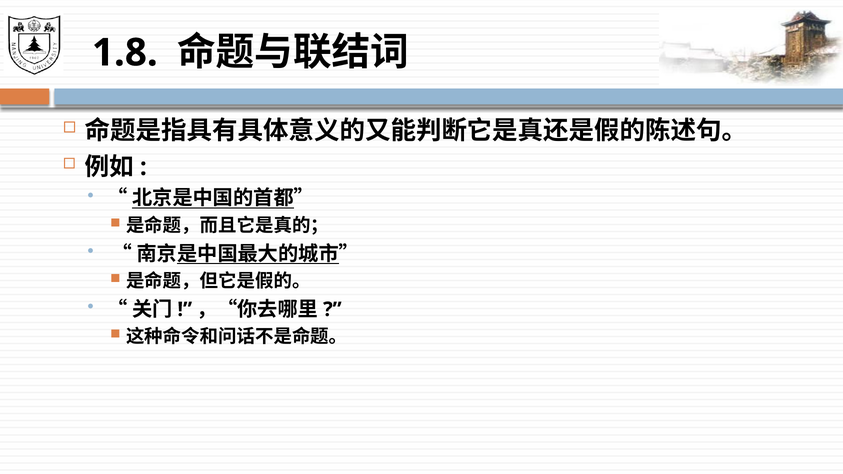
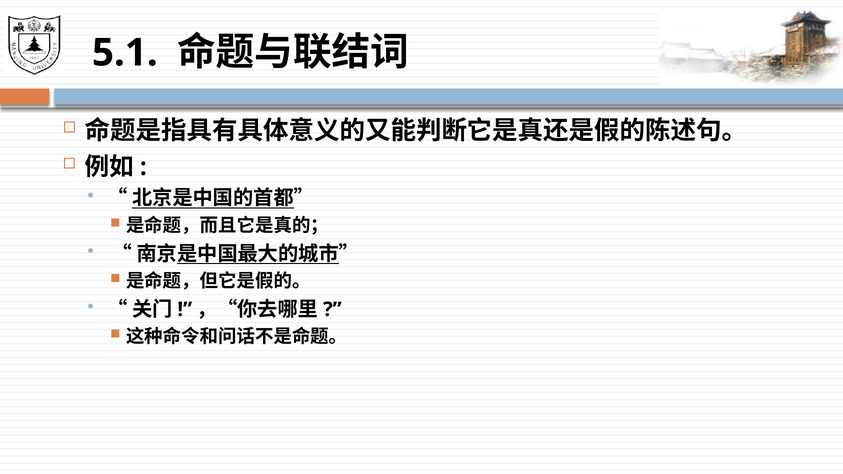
1.8: 1.8 -> 5.1 (125, 53)
